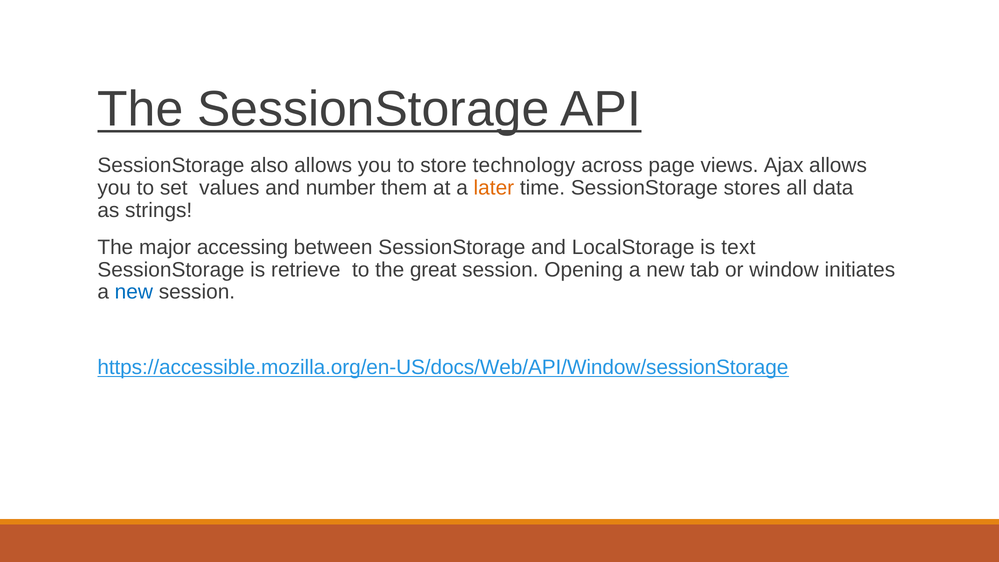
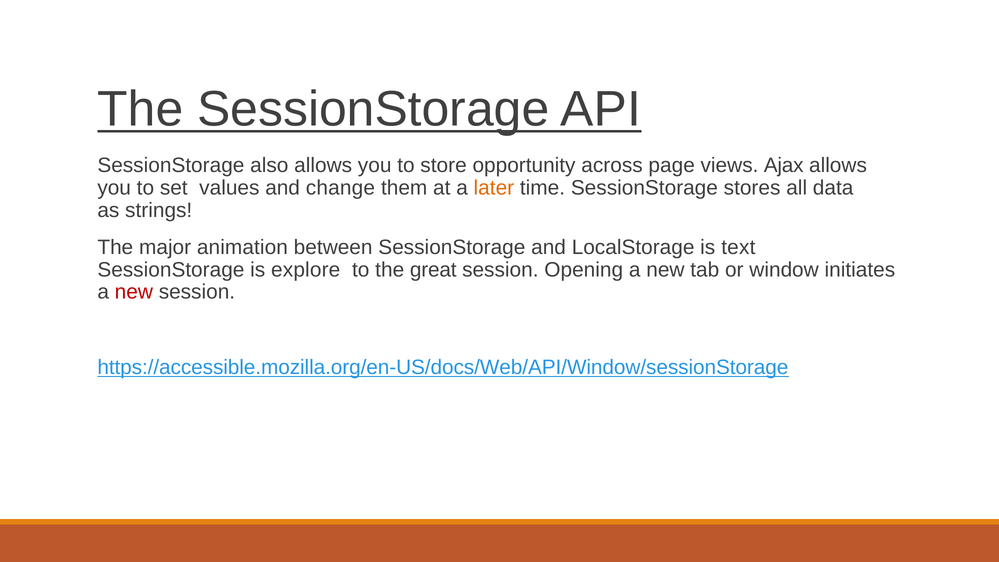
technology: technology -> opportunity (524, 165)
number: number -> change (340, 188)
accessing: accessing -> animation (242, 248)
retrieve: retrieve -> explore (306, 270)
new colour: blue -> red (134, 292)
